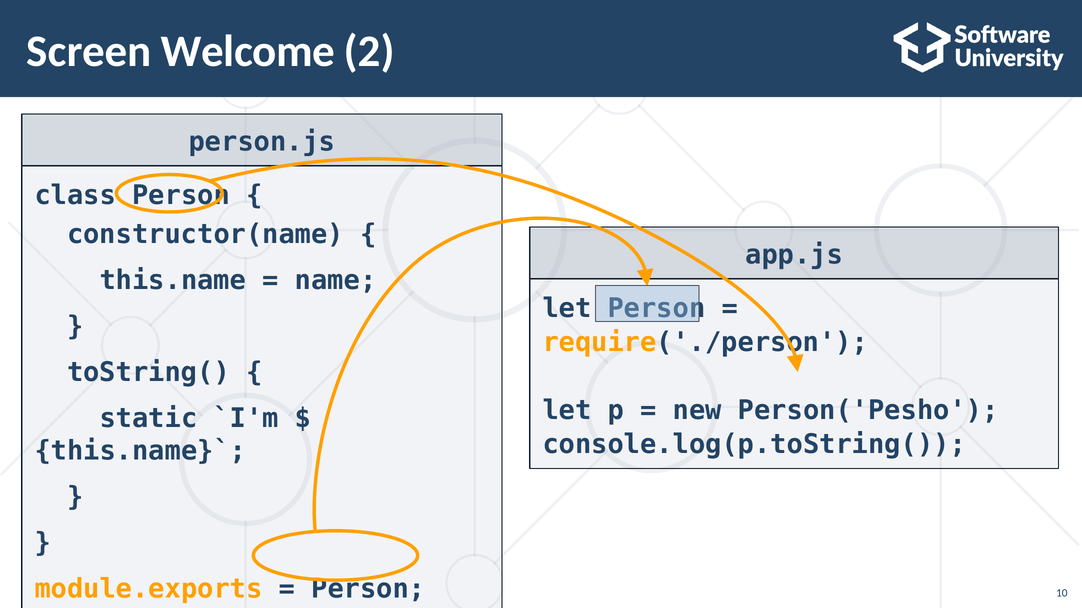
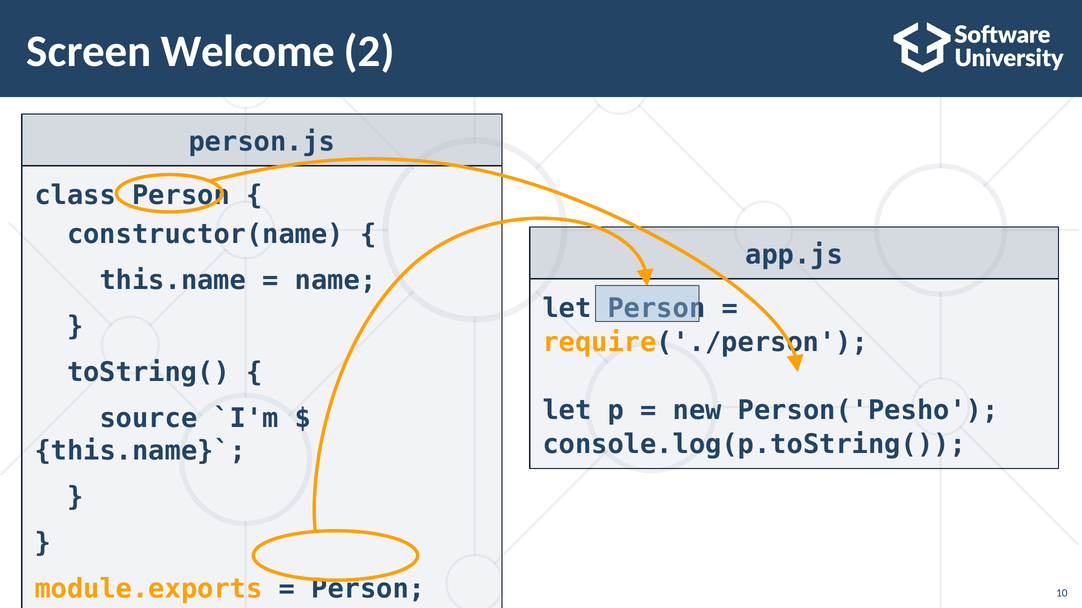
static: static -> source (148, 419)
